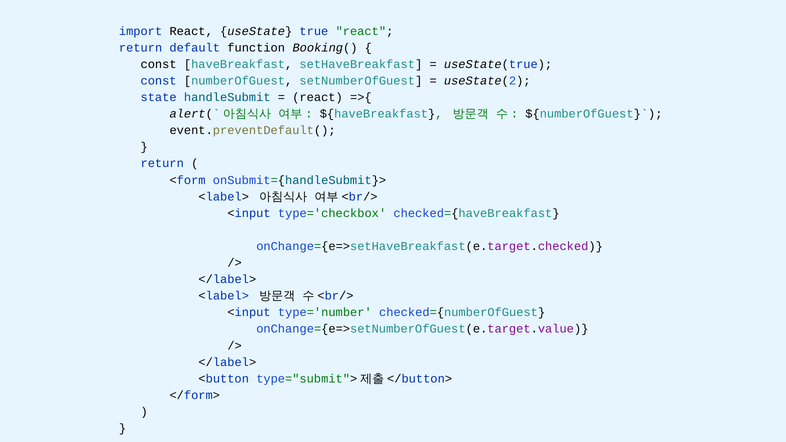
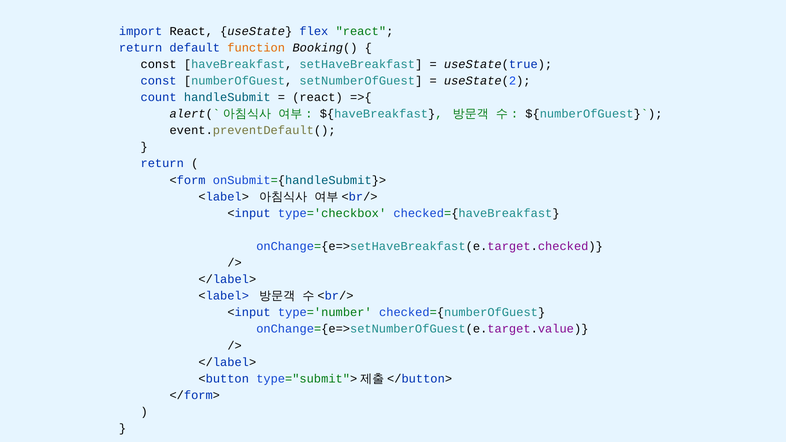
true: true -> flex (314, 31)
function colour: black -> orange (256, 48)
state: state -> count (159, 97)
